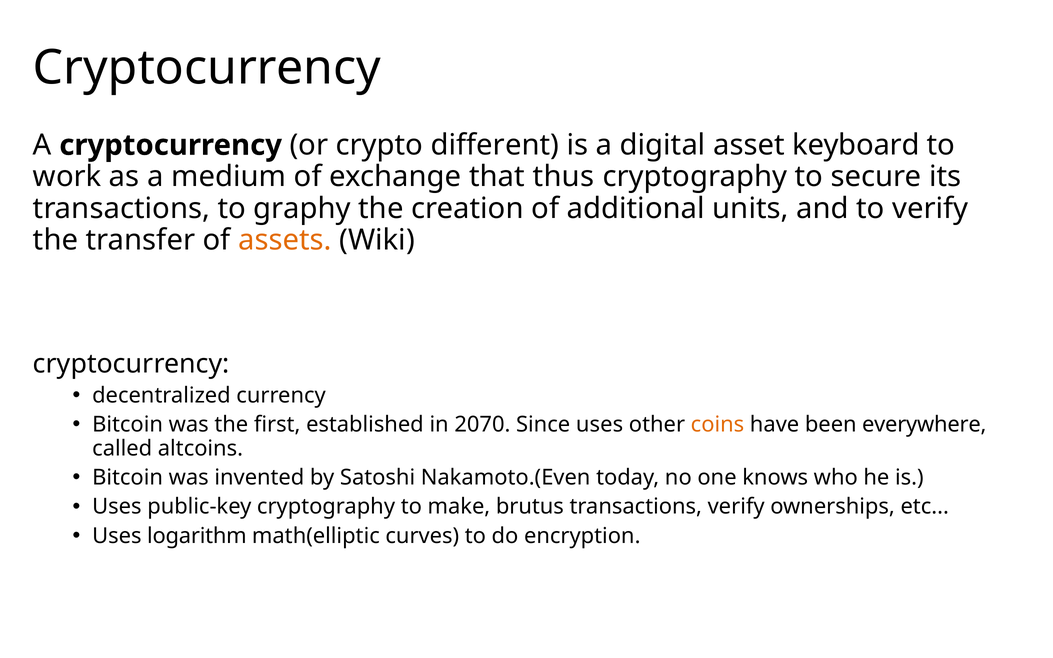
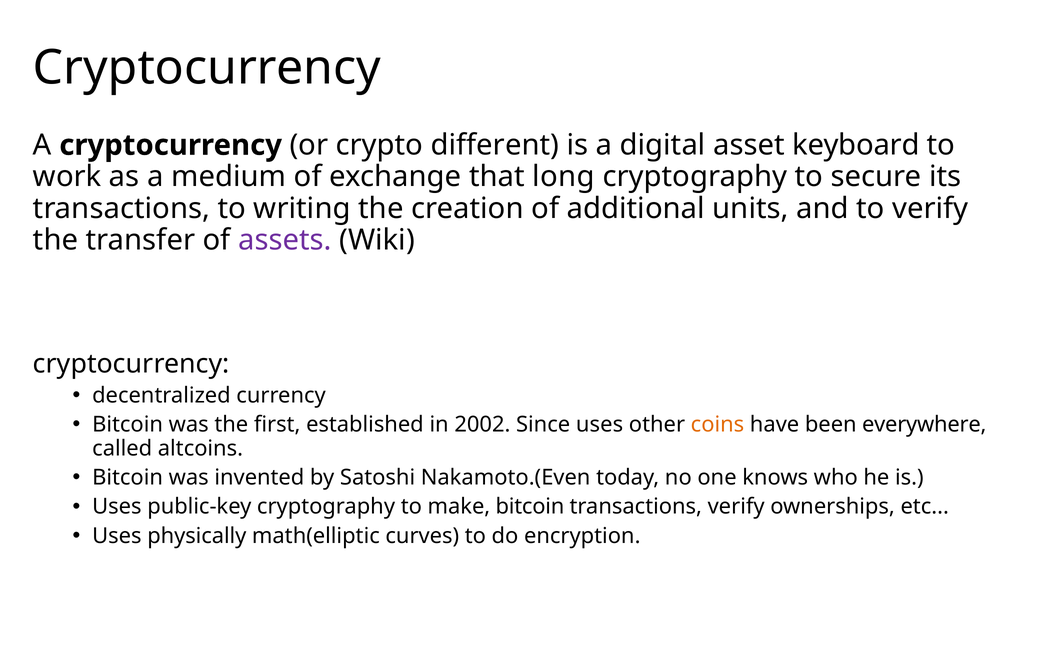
thus: thus -> long (564, 177)
graphy: graphy -> writing (302, 208)
assets colour: orange -> purple (285, 240)
2070: 2070 -> 2002 (482, 425)
make brutus: brutus -> bitcoin (530, 507)
logarithm: logarithm -> physically (197, 536)
